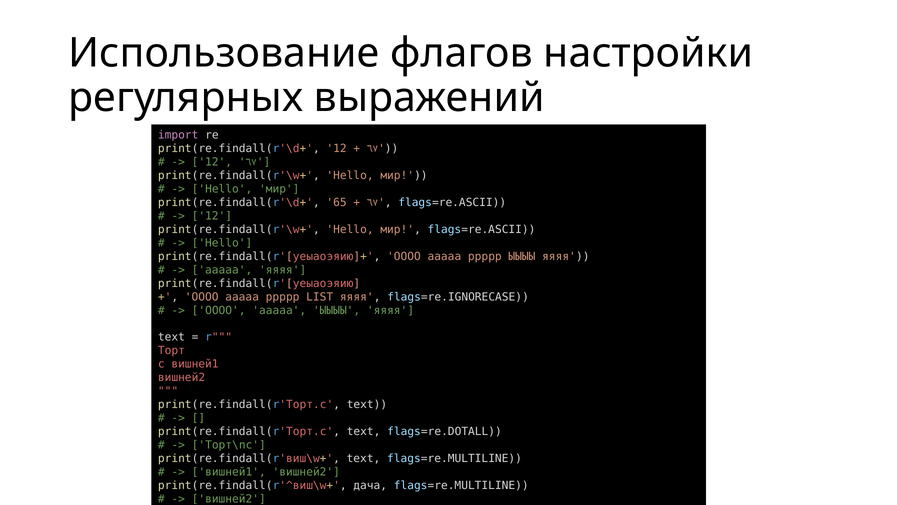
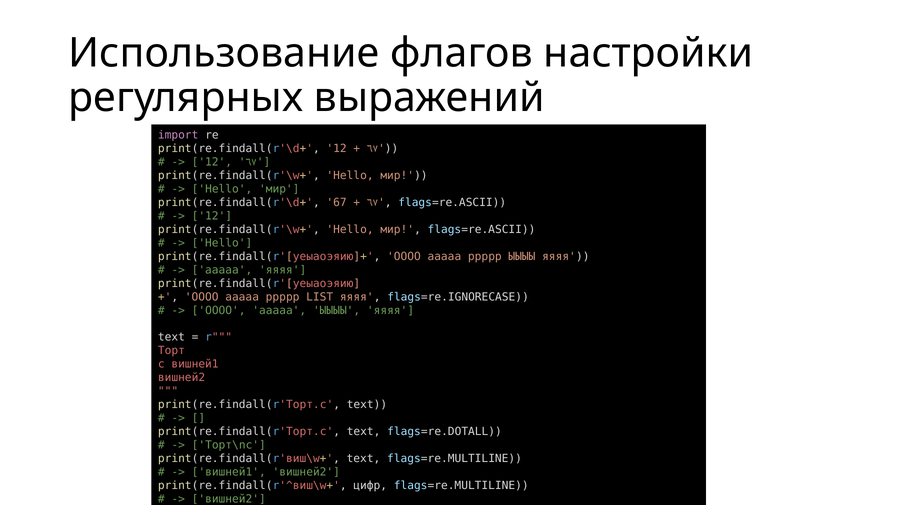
65: 65 -> 67 (337, 202)
дача: дача -> цифр (370, 485)
